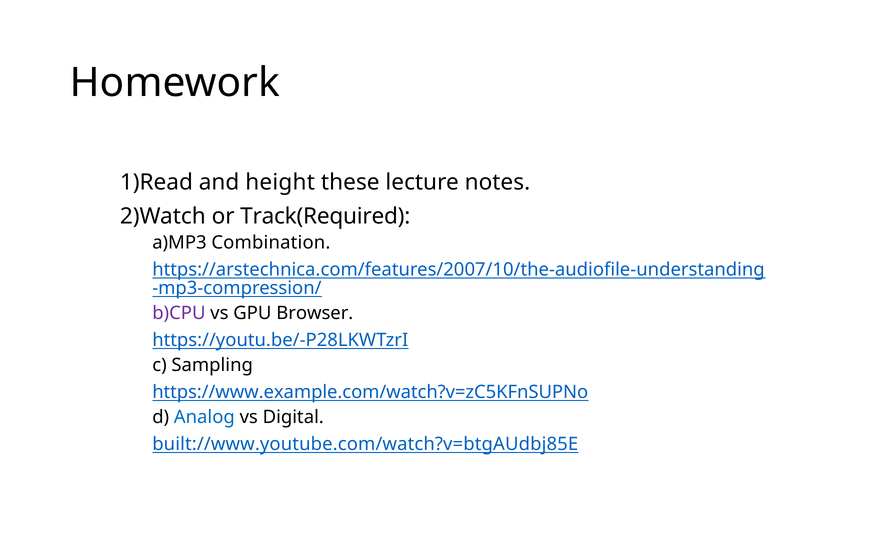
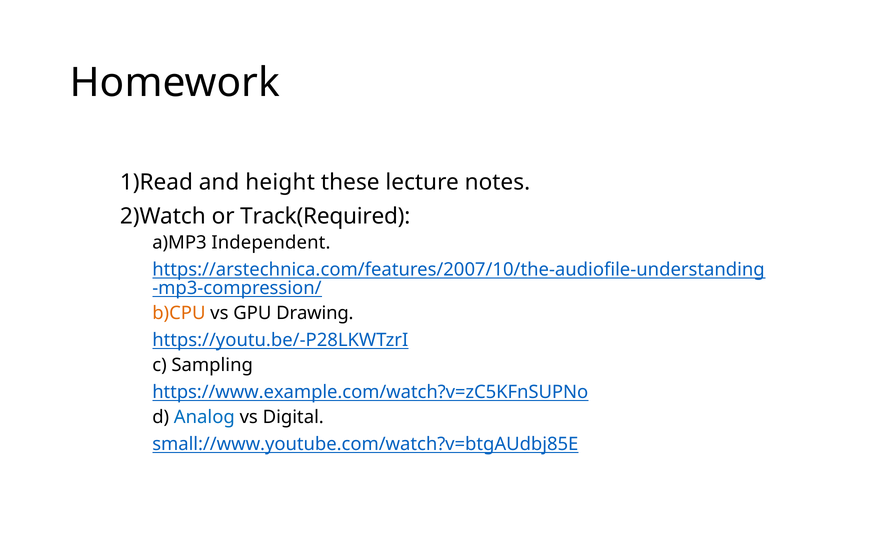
Combination: Combination -> Independent (271, 243)
b)CPU colour: purple -> orange (179, 313)
Browser: Browser -> Drawing (315, 313)
built://www.youtube.com/watch?v=btgAUdbj85E: built://www.youtube.com/watch?v=btgAUdbj85E -> small://www.youtube.com/watch?v=btgAUdbj85E (365, 444)
